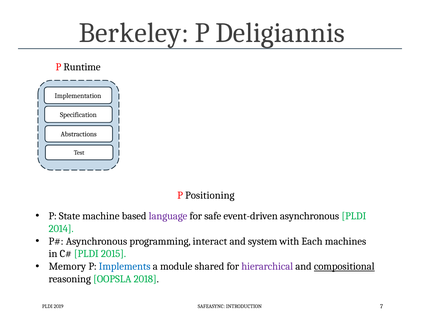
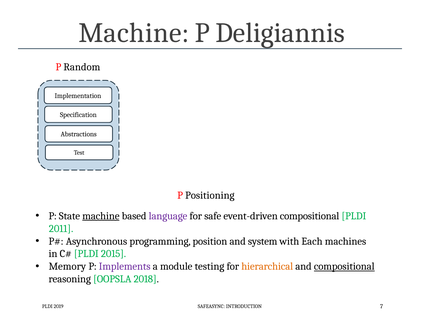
Berkeley: Berkeley -> Machine (134, 33)
Runtime: Runtime -> Random (82, 67)
machine underline: none -> present (101, 216)
event-driven asynchronous: asynchronous -> compositional (310, 216)
2014: 2014 -> 2011 (61, 228)
interact: interact -> position (210, 241)
Implements colour: blue -> purple (125, 266)
shared: shared -> testing (209, 266)
hierarchical colour: purple -> orange (267, 266)
